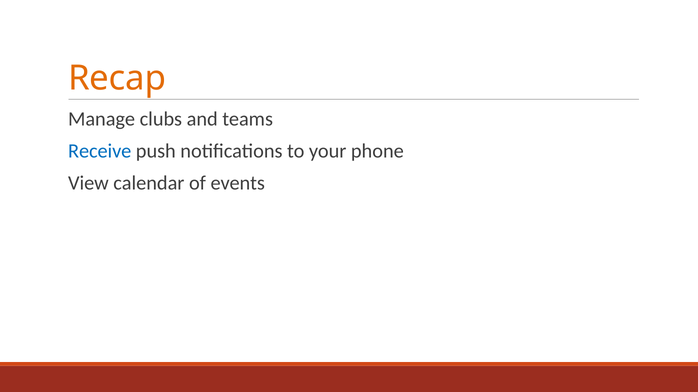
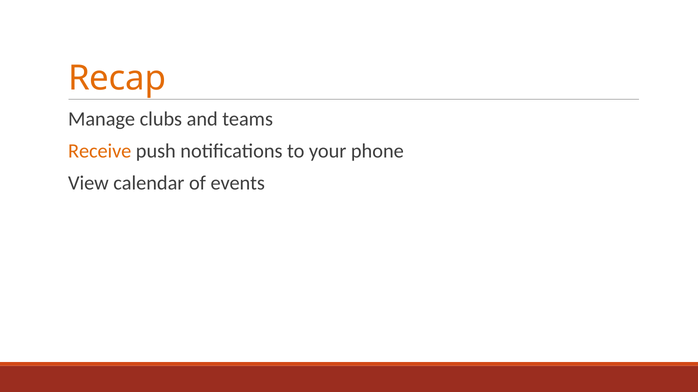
Receive colour: blue -> orange (100, 151)
